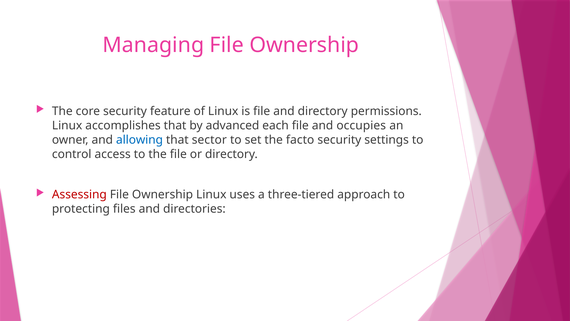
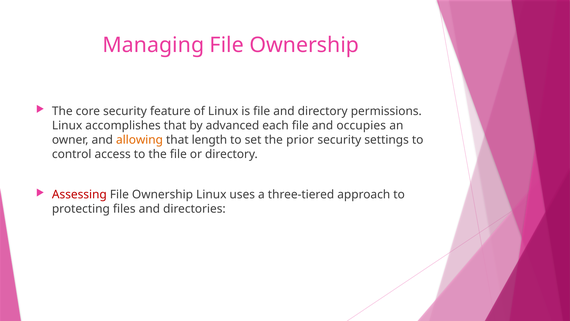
allowing colour: blue -> orange (139, 140)
sector: sector -> length (209, 140)
facto: facto -> prior (300, 140)
